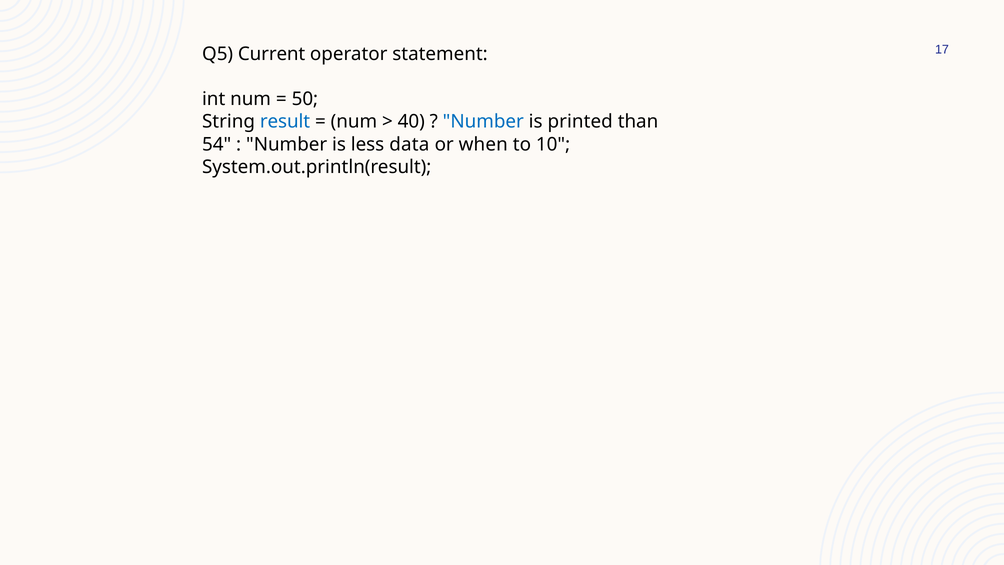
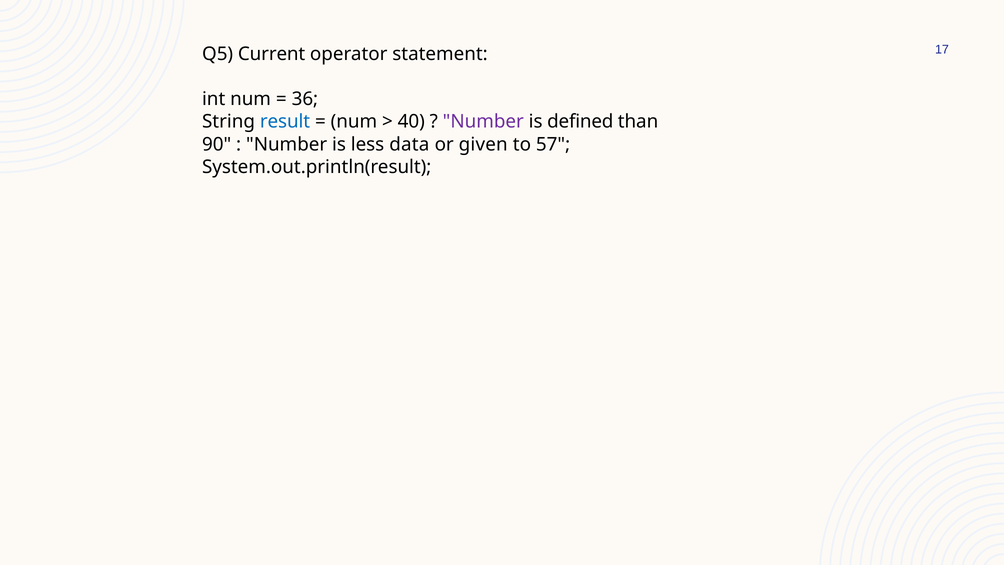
50: 50 -> 36 (305, 99)
Number colour: blue -> purple (483, 122)
printed: printed -> defined (580, 122)
54: 54 -> 90 (217, 144)
when: when -> given (483, 144)
10: 10 -> 57 (553, 144)
